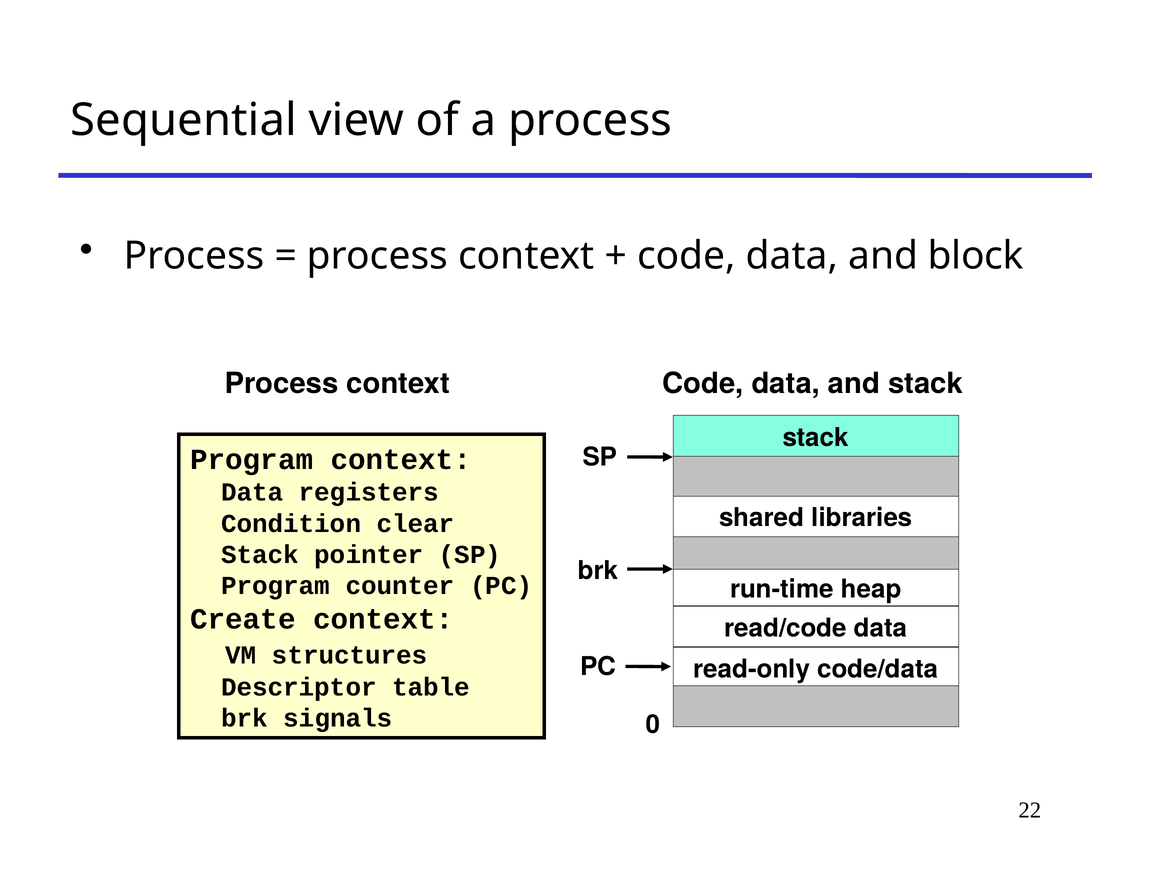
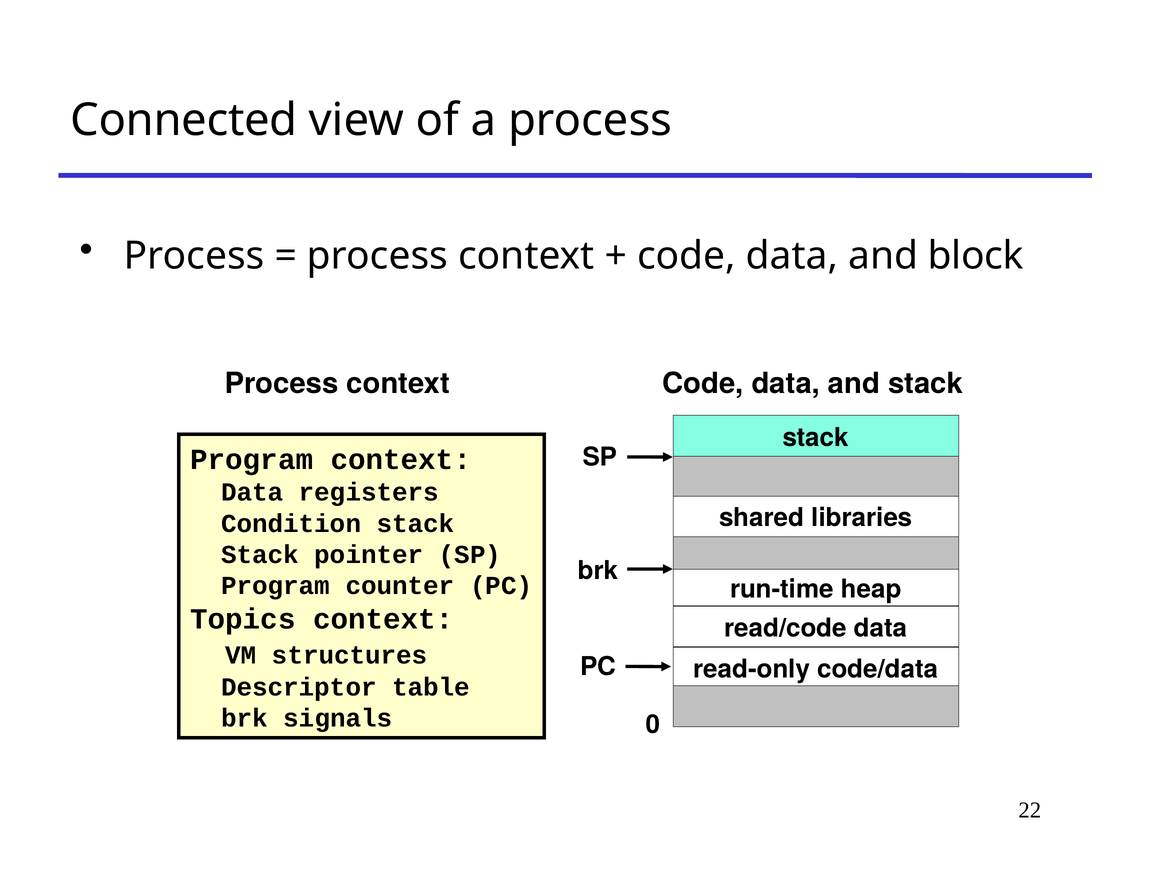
Sequential: Sequential -> Connected (184, 120)
Condition clear: clear -> stack (416, 524)
Create: Create -> Topics (243, 620)
